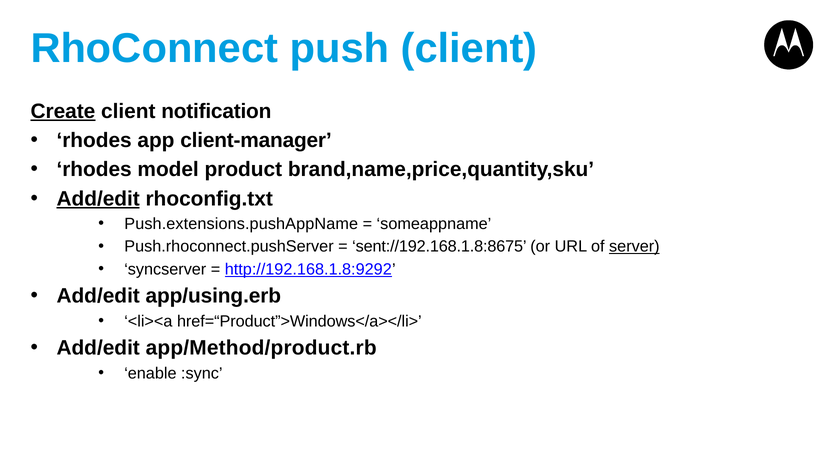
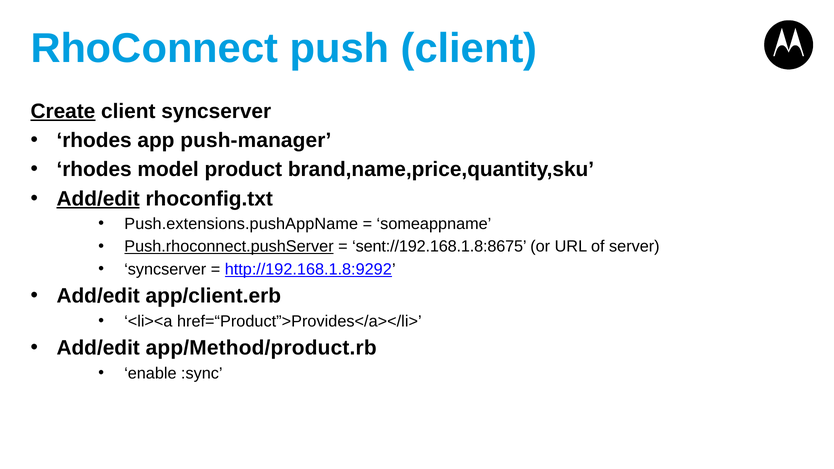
client notification: notification -> syncserver (216, 111)
client-manager: client-manager -> push-manager (256, 140)
Push.rhoconnect.pushServer underline: none -> present (229, 247)
server underline: present -> none (634, 247)
app/using.erb: app/using.erb -> app/client.erb (213, 296)
href=“Product”>Windows</a></li>: href=“Product”>Windows</a></li> -> href=“Product”>Provides</a></li> (299, 321)
